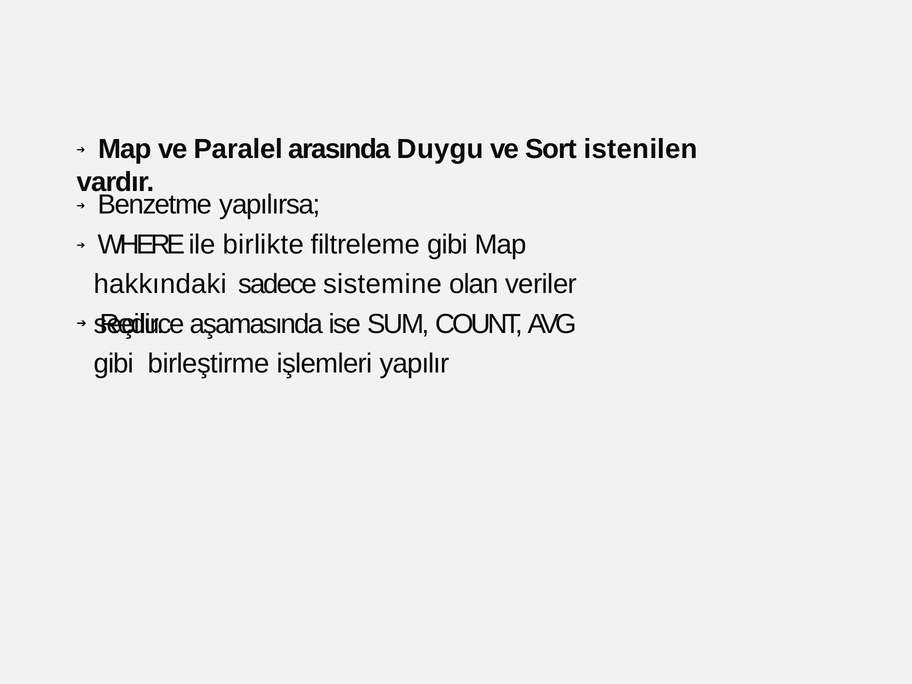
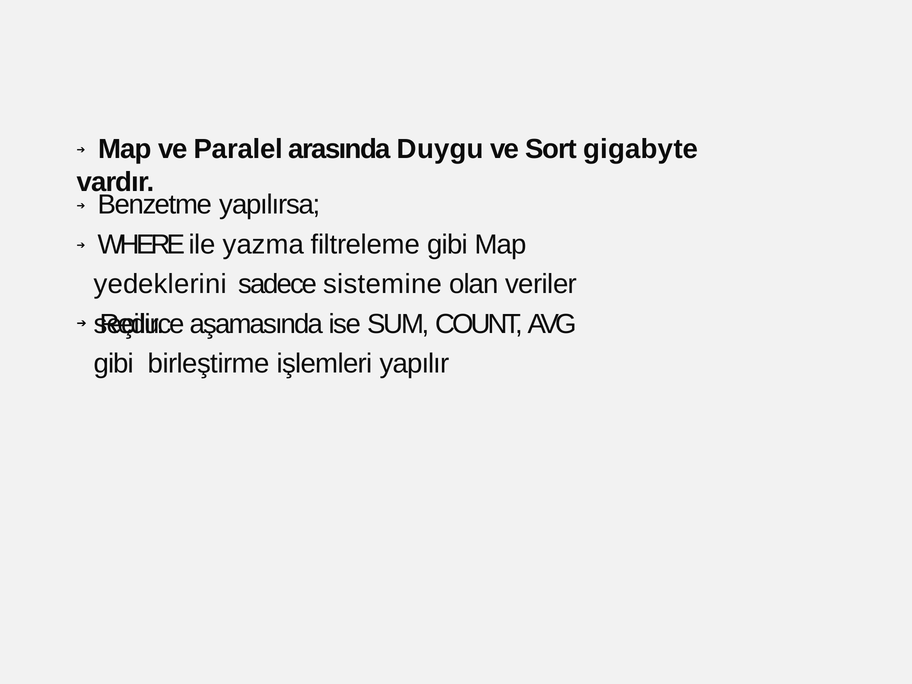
istenilen: istenilen -> gigabyte (641, 149)
birlikte: birlikte -> yazma (263, 244)
hakkındaki: hakkındaki -> yedeklerini (160, 284)
